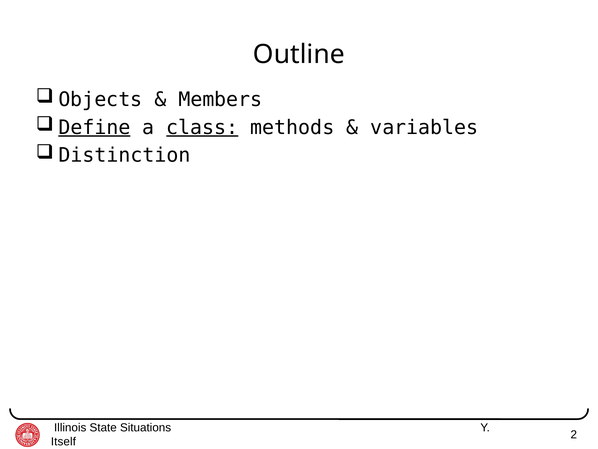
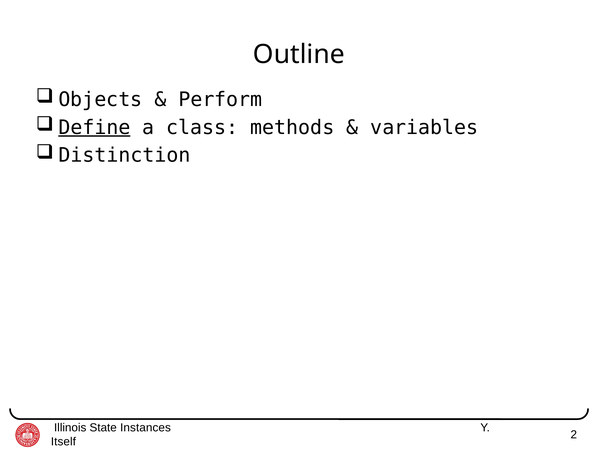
Members: Members -> Perform (220, 99)
class underline: present -> none (202, 127)
Situations: Situations -> Instances (145, 427)
